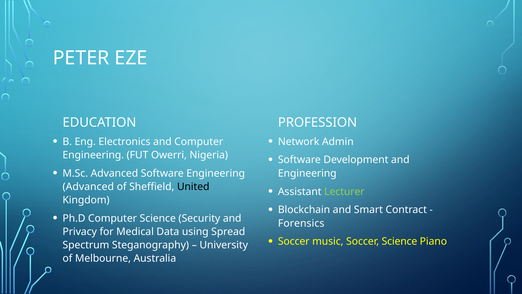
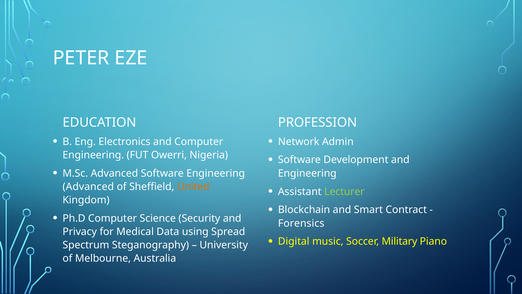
United colour: black -> orange (193, 186)
Soccer: Soccer -> Digital (294, 241)
Soccer Science: Science -> Military (399, 241)
